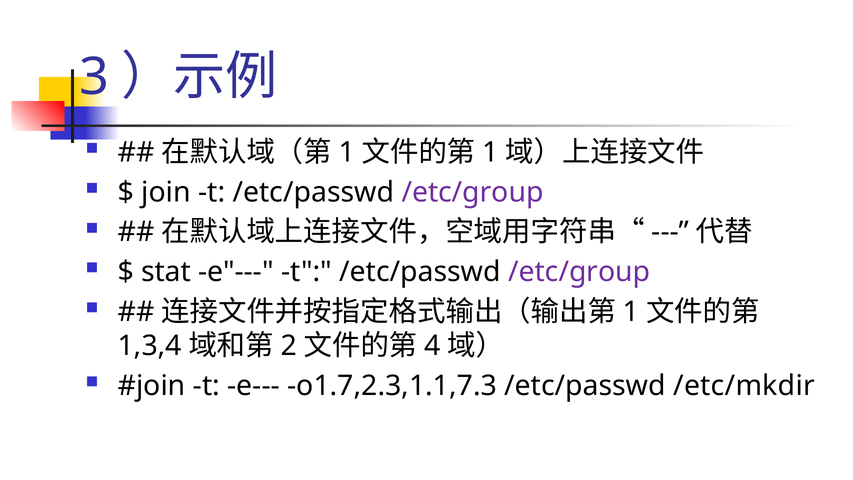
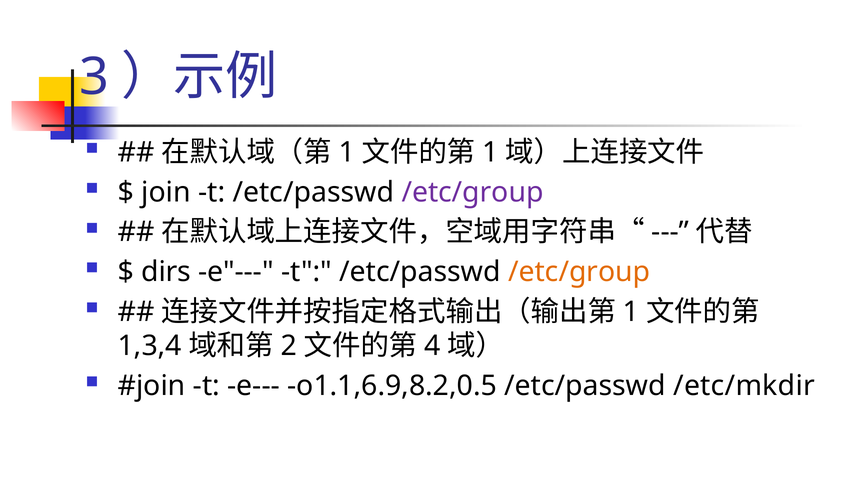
stat: stat -> dirs (166, 272)
/etc/group colour: purple -> orange (579, 272)
o1.7,2.3,1.1,7.3: o1.7,2.3,1.1,7.3 -> o1.1,6.9,8.2,0.5 (392, 385)
